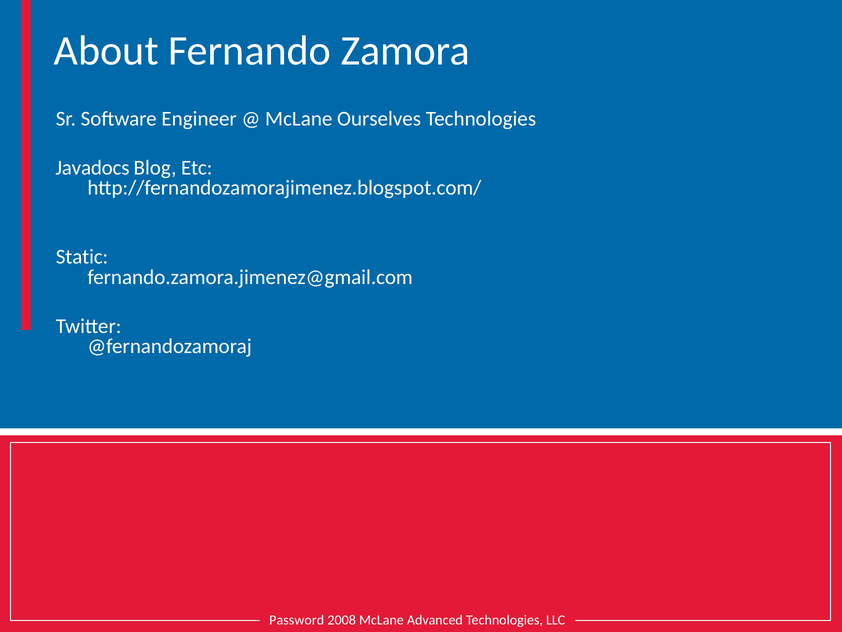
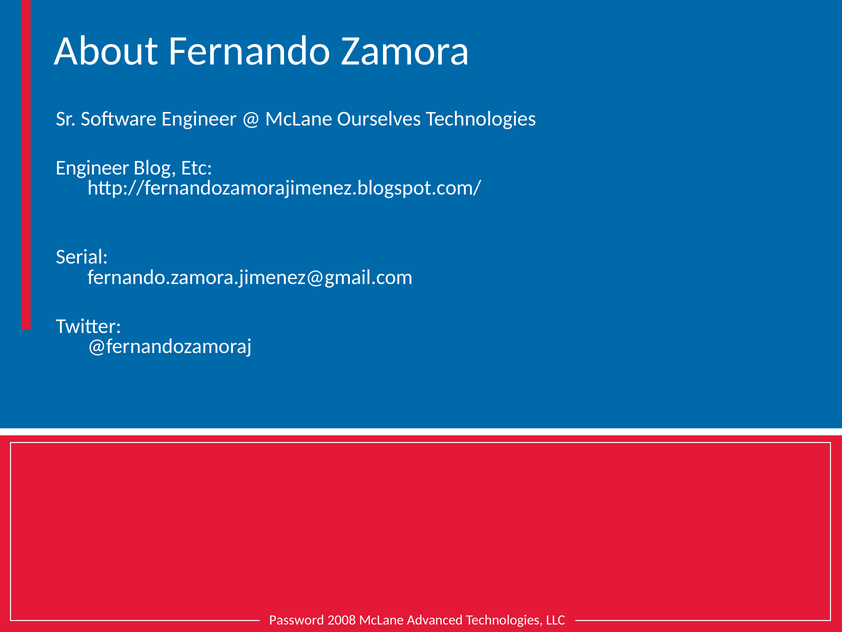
Javadocs: Javadocs -> Engineer (92, 168)
Static: Static -> Serial (82, 257)
